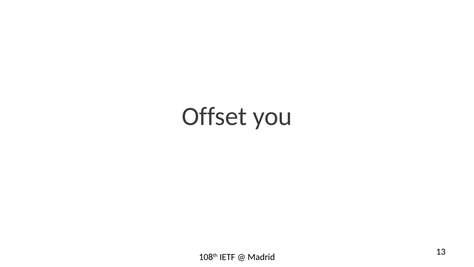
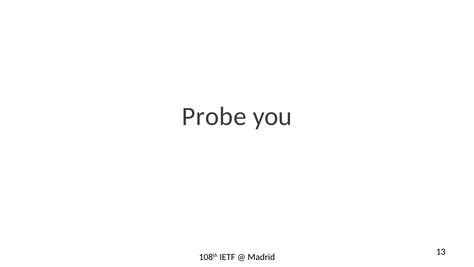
Offset: Offset -> Probe (214, 116)
